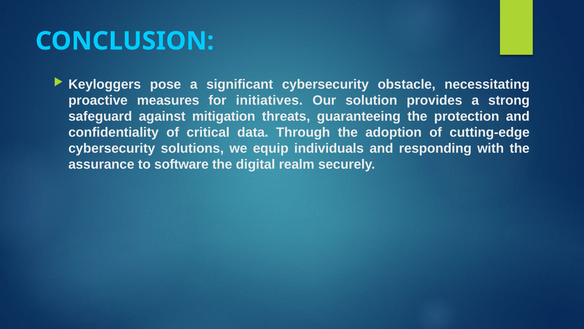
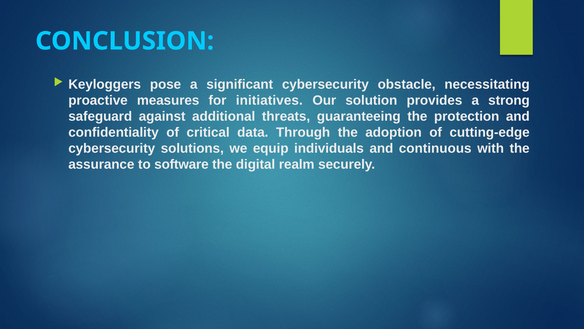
mitigation: mitigation -> additional (224, 116)
responding: responding -> continuous (435, 148)
